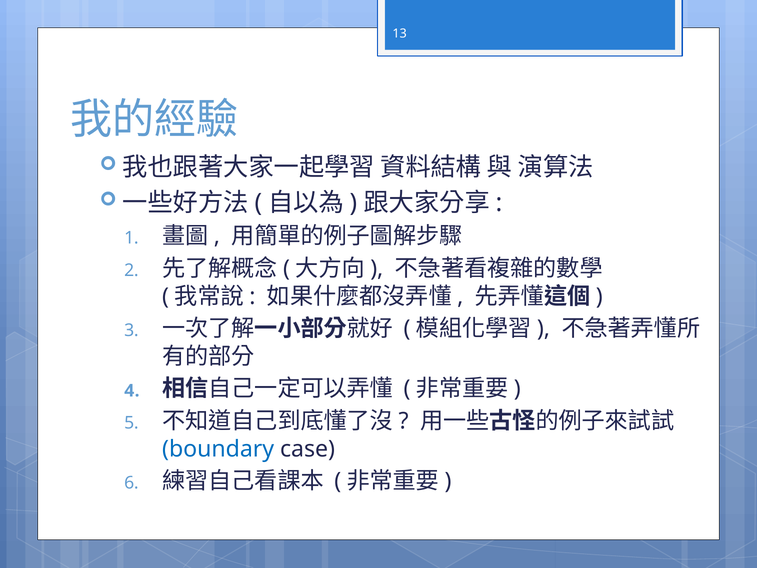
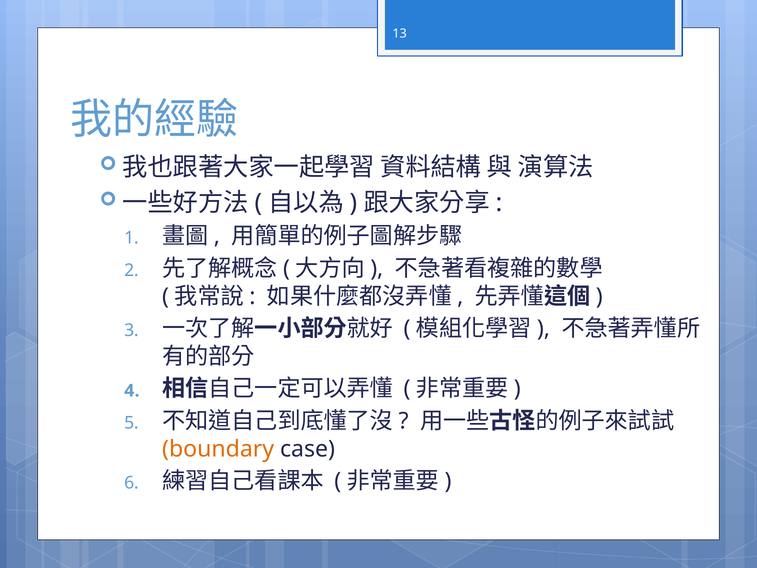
boundary colour: blue -> orange (218, 449)
